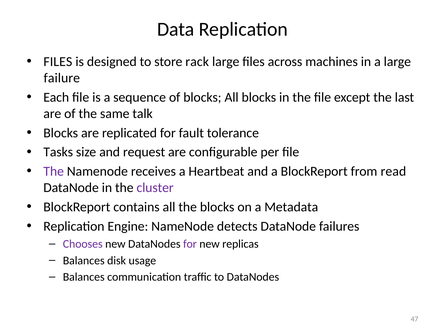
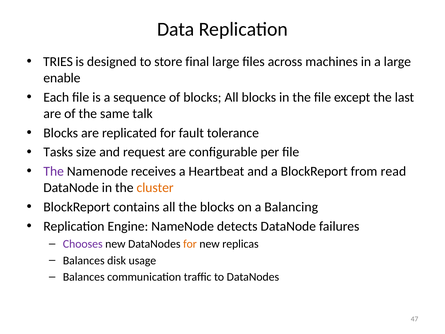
FILES: FILES -> TRIES (58, 62)
rack: rack -> final (197, 62)
failure: failure -> enable (62, 78)
cluster colour: purple -> orange (155, 188)
Metadata: Metadata -> Balancing (291, 207)
for colour: purple -> orange (190, 244)
